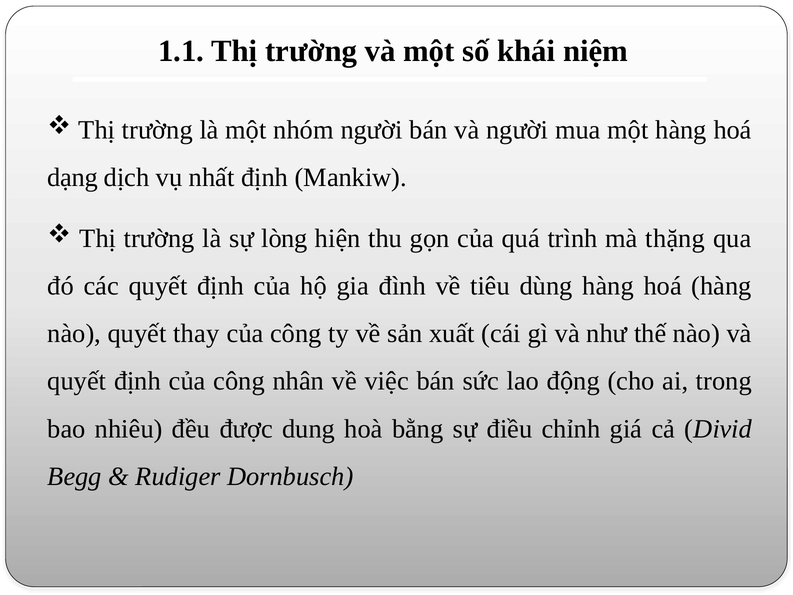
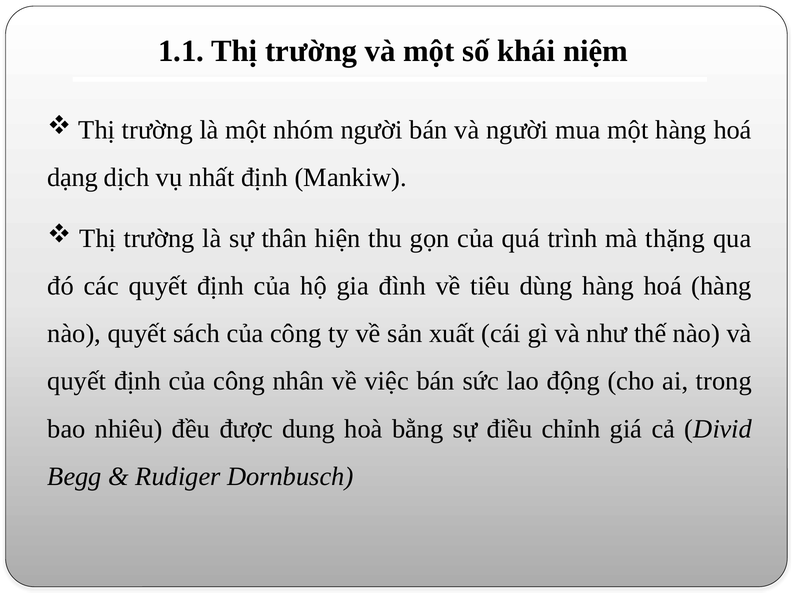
lòng: lòng -> thân (284, 238)
thay: thay -> sách (197, 334)
